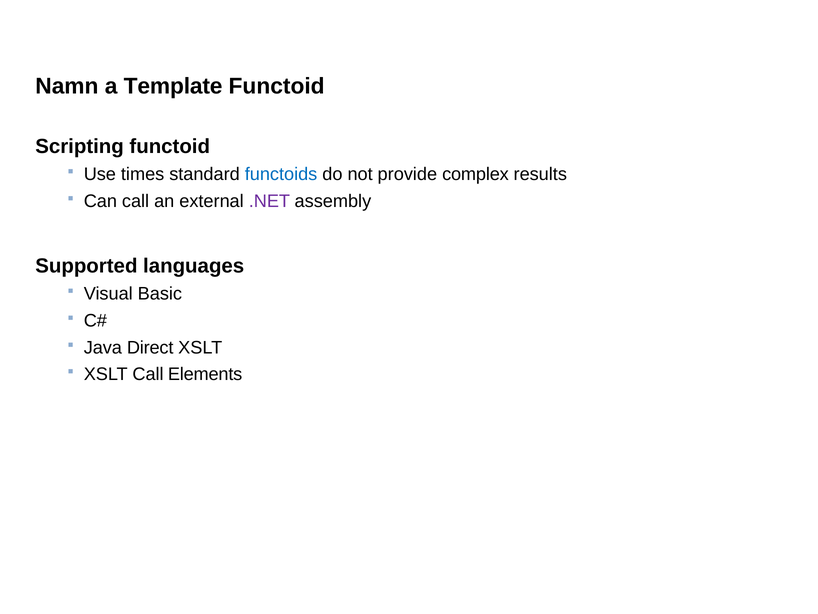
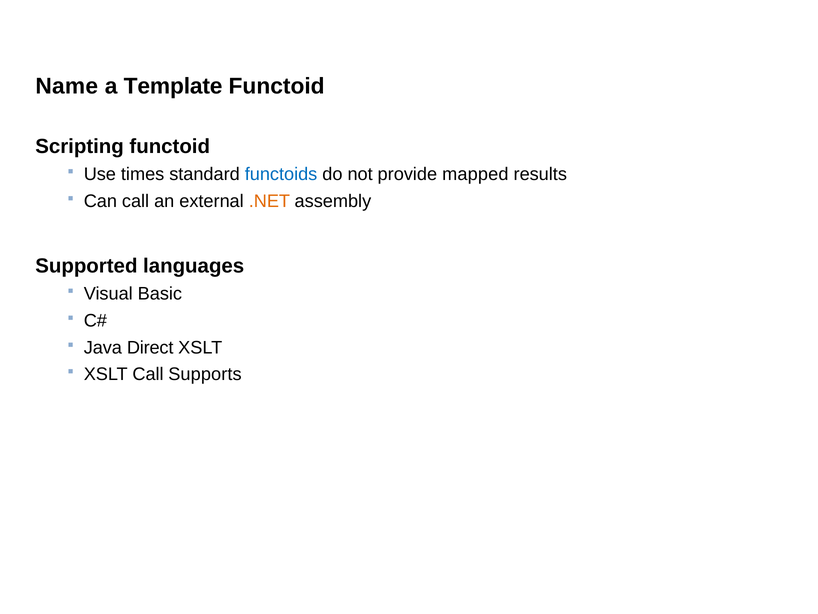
Namn: Namn -> Name (67, 86)
complex: complex -> mapped (475, 174)
.NET colour: purple -> orange (269, 201)
Elements: Elements -> Supports (205, 374)
